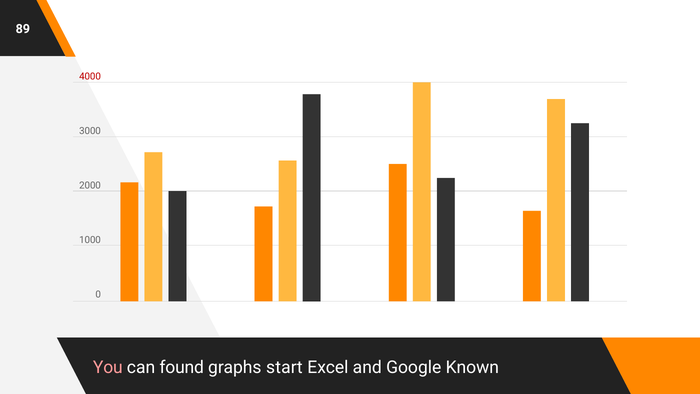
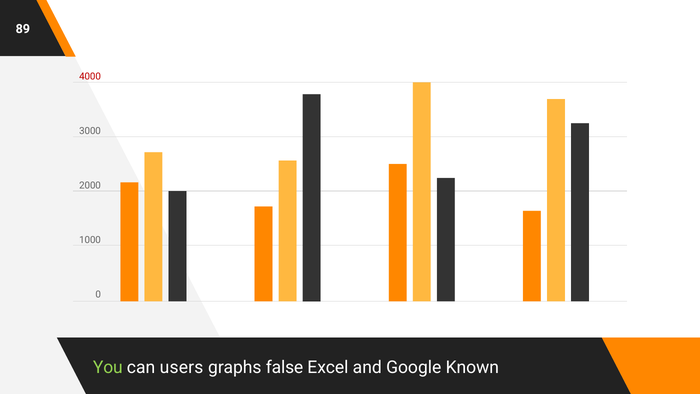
You colour: pink -> light green (108, 367)
found: found -> users (182, 367)
start: start -> false (285, 367)
